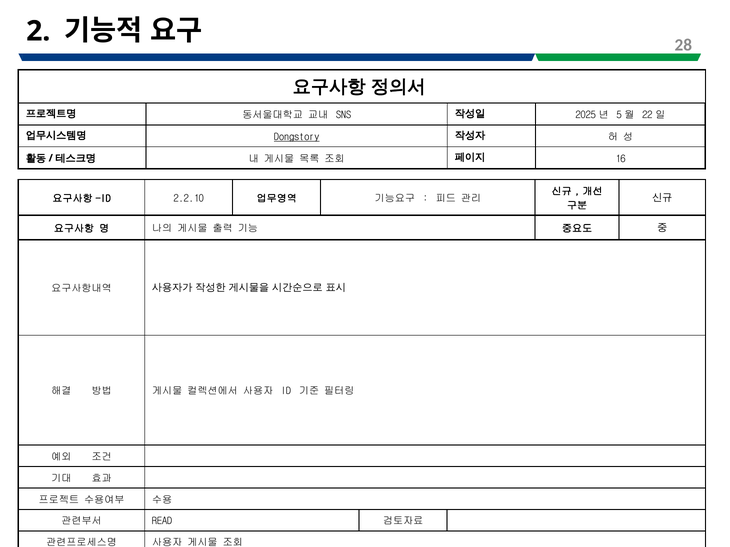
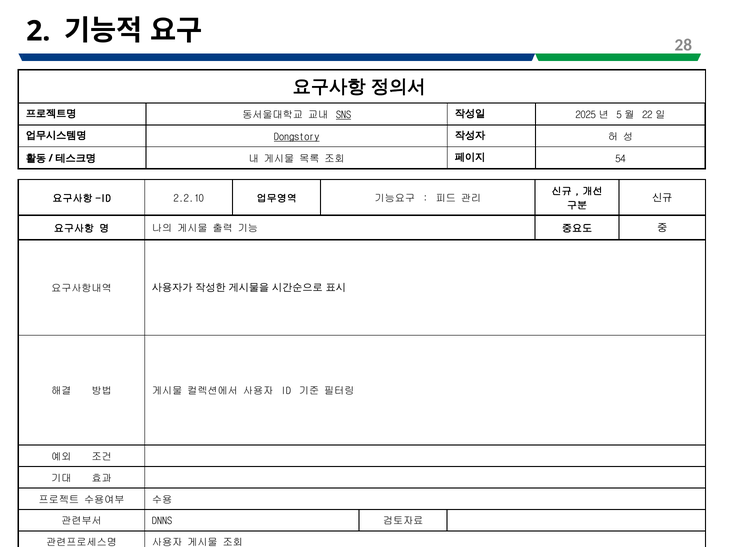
SNS underline: none -> present (344, 115)
16: 16 -> 54 (620, 159)
READ: READ -> DNNS (162, 522)
